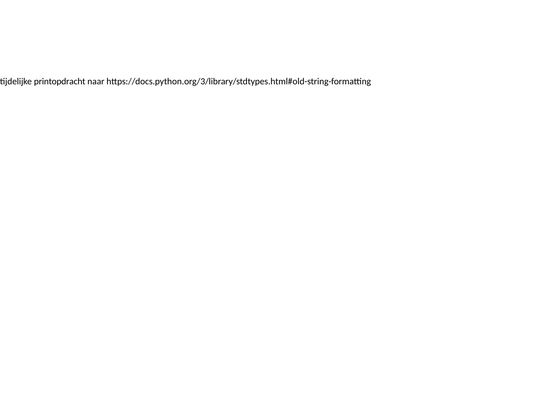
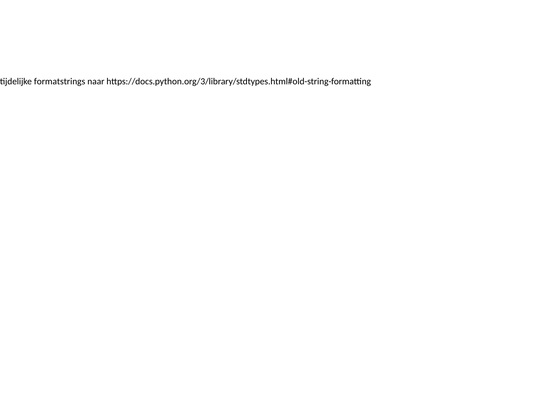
printopdracht: printopdracht -> formatstrings (60, 81)
